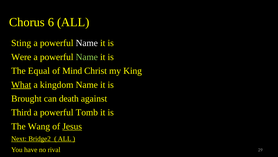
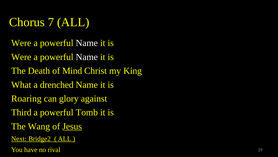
6: 6 -> 7 (51, 22)
Sting: Sting -> Were (21, 43)
Name colour: light green -> white (87, 57)
Equal: Equal -> Death (39, 71)
What underline: present -> none (21, 84)
kingdom: kingdom -> drenched (57, 84)
Brought: Brought -> Roaring (26, 98)
death: death -> glory (69, 98)
